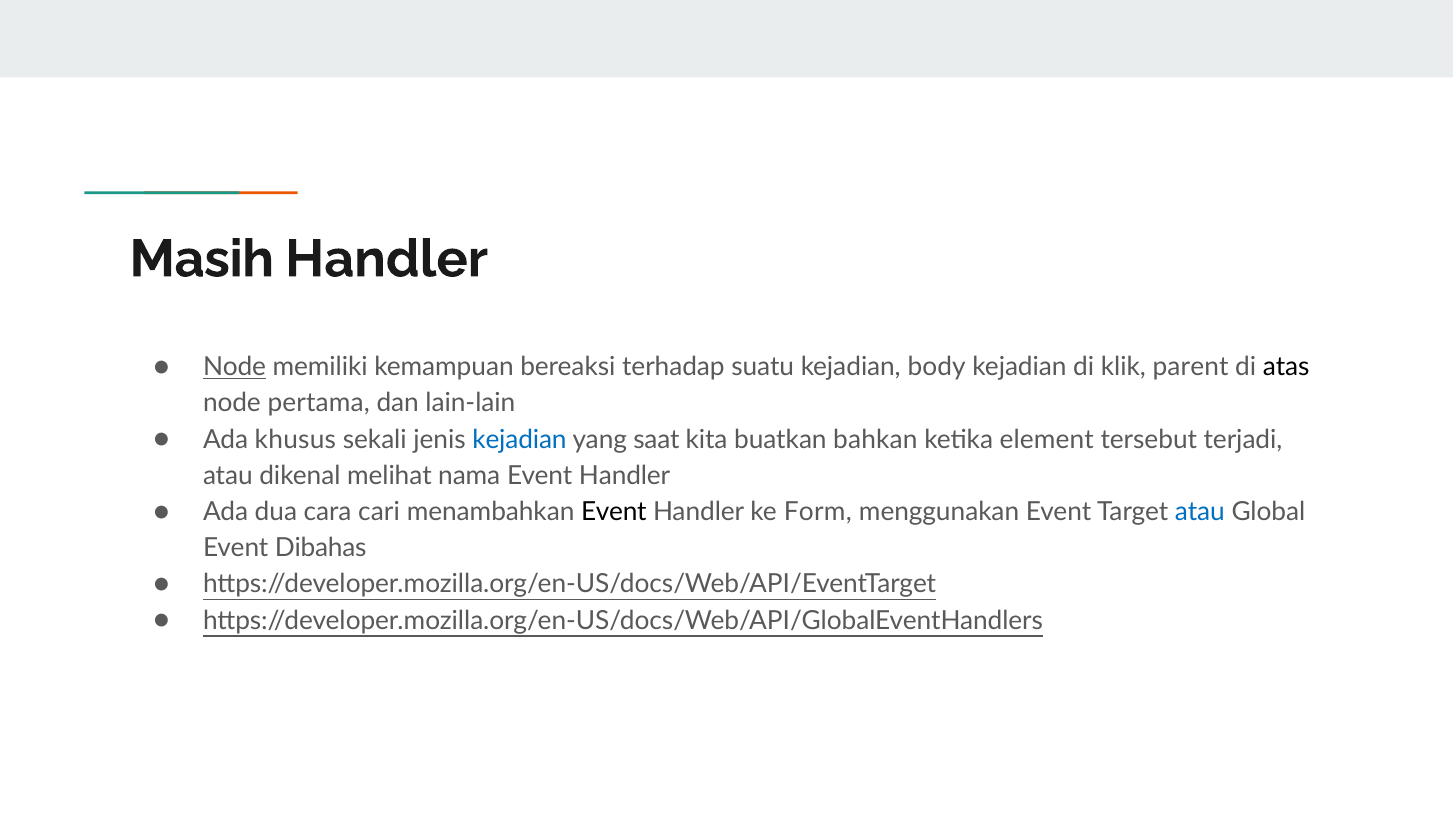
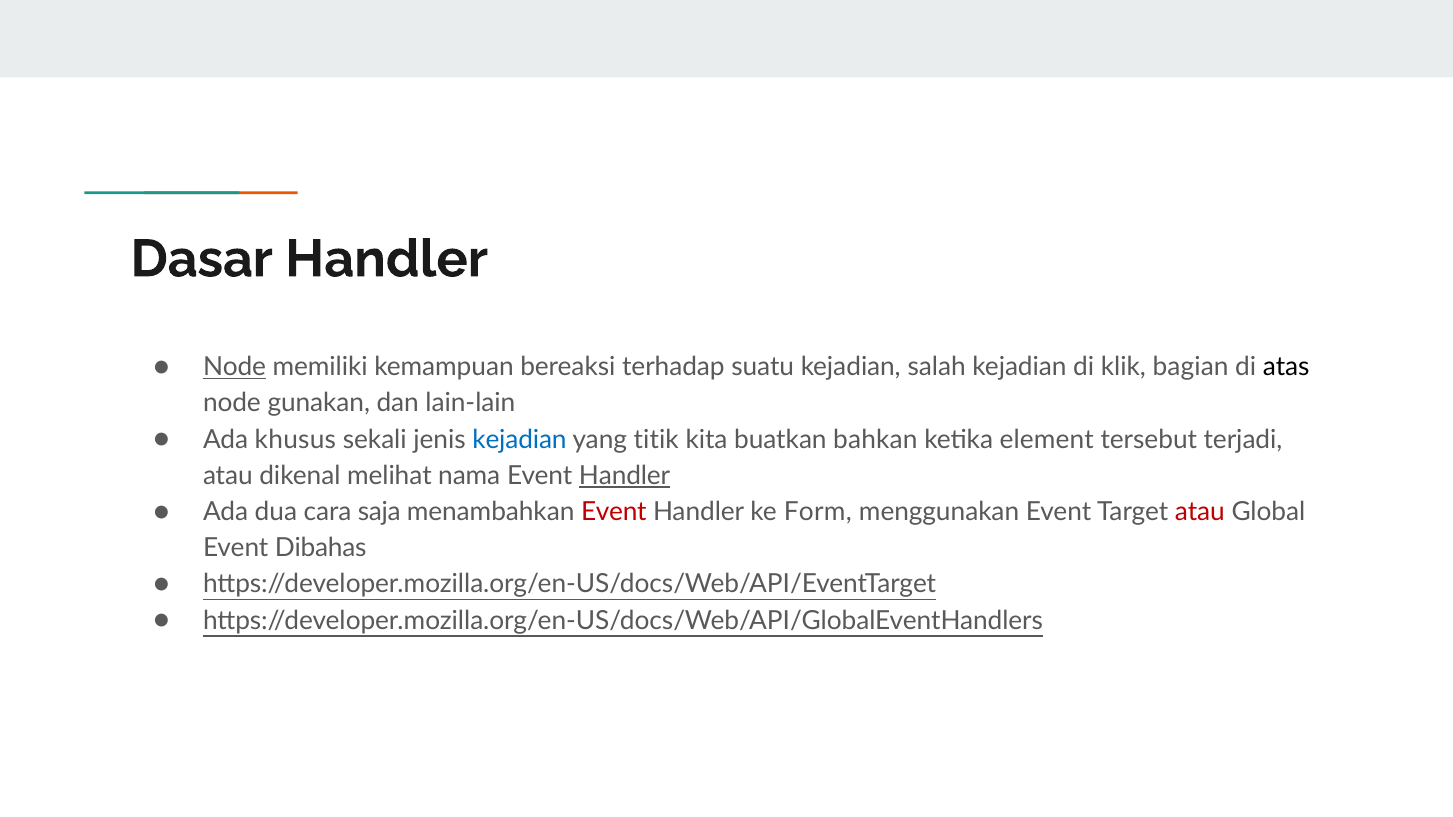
Masih: Masih -> Dasar (202, 259)
body: body -> salah (937, 367)
parent: parent -> bagian (1191, 367)
pertama: pertama -> gunakan (319, 403)
saat: saat -> titik (656, 440)
Handler underline: none -> present (625, 476)
cari: cari -> saja (379, 512)
Event colour: black -> red (614, 512)
atau colour: blue -> red (1200, 512)
